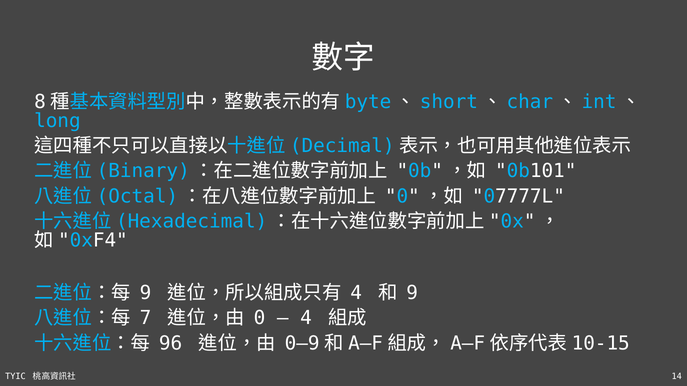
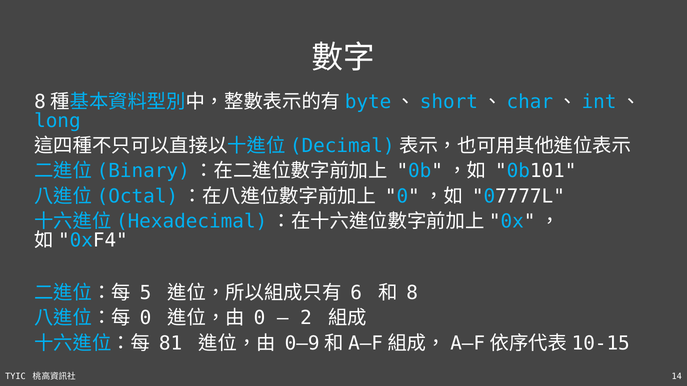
9: 9 -> 5 (146, 293)
4: 4 -> 6 (356, 293)
9: 9 -> 8 (412, 293)
7: 7 -> 0 (146, 318)
4: 4 -> 2 (306, 318)
96: 96 -> 81 (171, 344)
